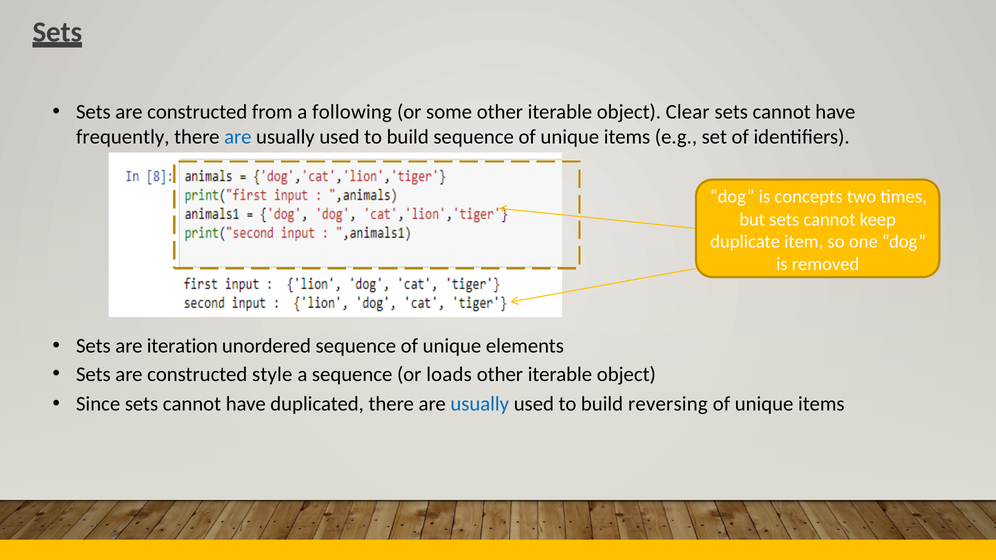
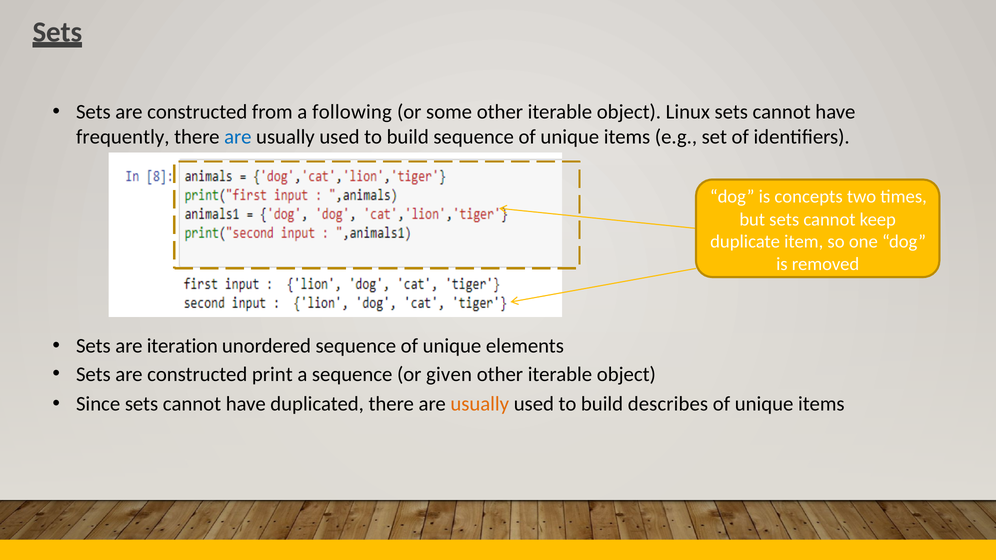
Clear: Clear -> Linux (688, 112)
style: style -> print (272, 374)
loads: loads -> given (449, 374)
usually colour: blue -> orange (480, 404)
reversing: reversing -> describes (668, 404)
